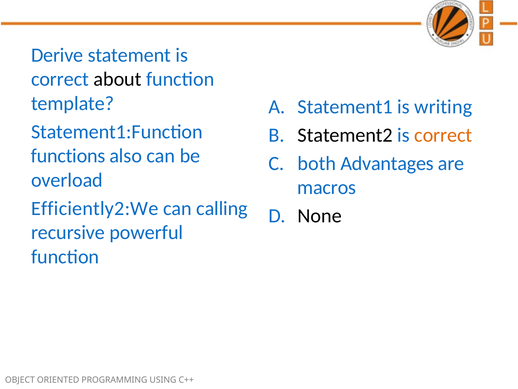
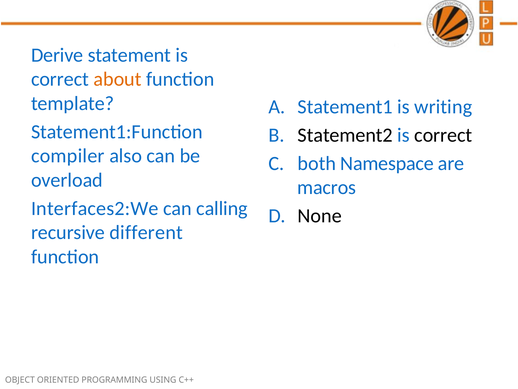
about colour: black -> orange (118, 79)
correct colour: orange -> black (443, 135)
functions: functions -> compiler (68, 156)
Advantages: Advantages -> Namespace (387, 163)
Efficiently2:We: Efficiently2:We -> Interfaces2:We (95, 208)
powerful: powerful -> different (146, 232)
